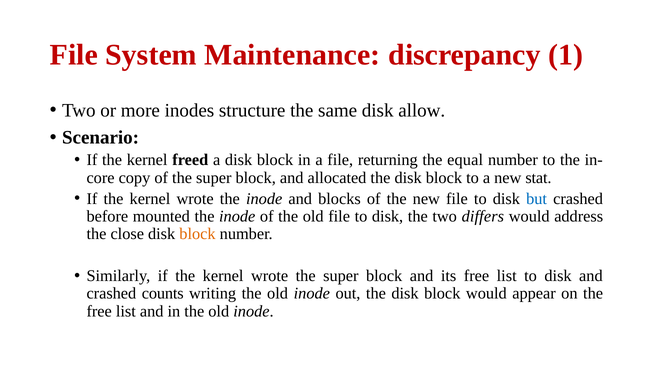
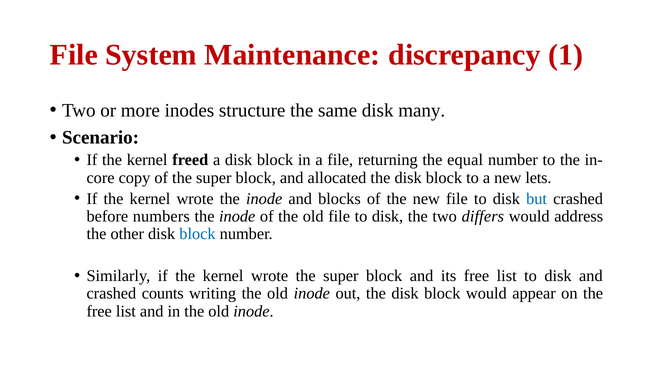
allow: allow -> many (422, 110)
stat: stat -> lets (538, 178)
mounted: mounted -> numbers (161, 216)
close: close -> other (127, 234)
block colour: orange -> blue (197, 234)
